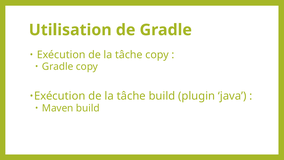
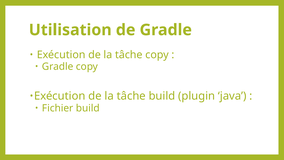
Maven: Maven -> Fichier (58, 108)
